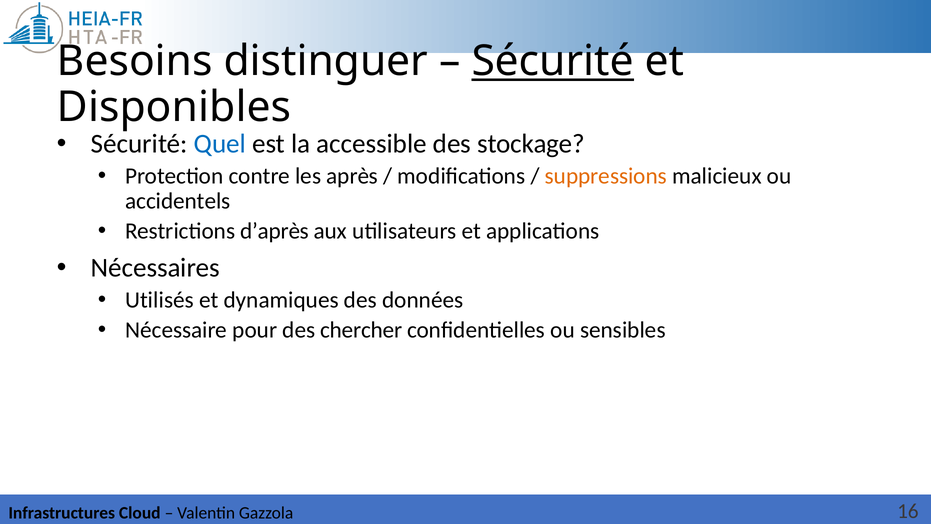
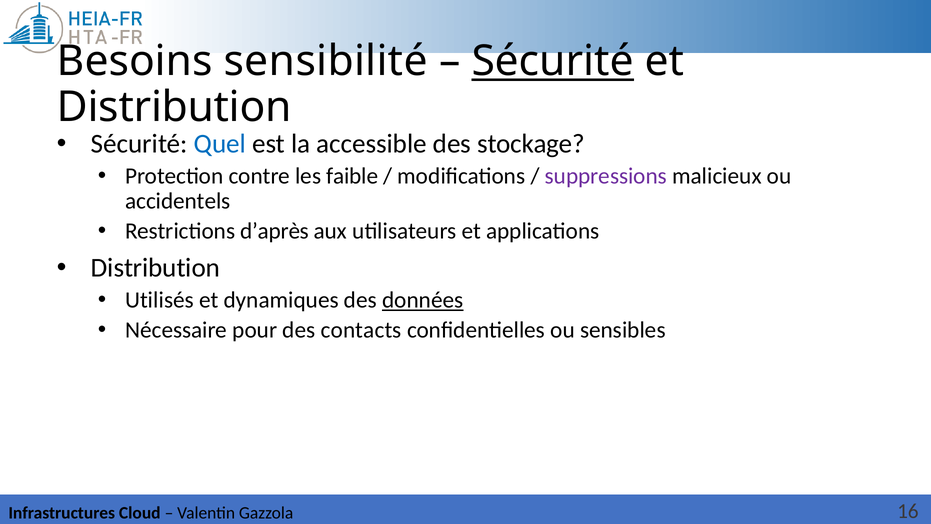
distinguer: distinguer -> sensibilité (326, 61)
Disponibles: Disponibles -> Distribution (174, 107)
après: après -> faible (352, 176)
suppressions colour: orange -> purple (606, 176)
Nécessaires: Nécessaires -> Distribution (155, 268)
données underline: none -> present (423, 300)
chercher: chercher -> contacts (361, 330)
